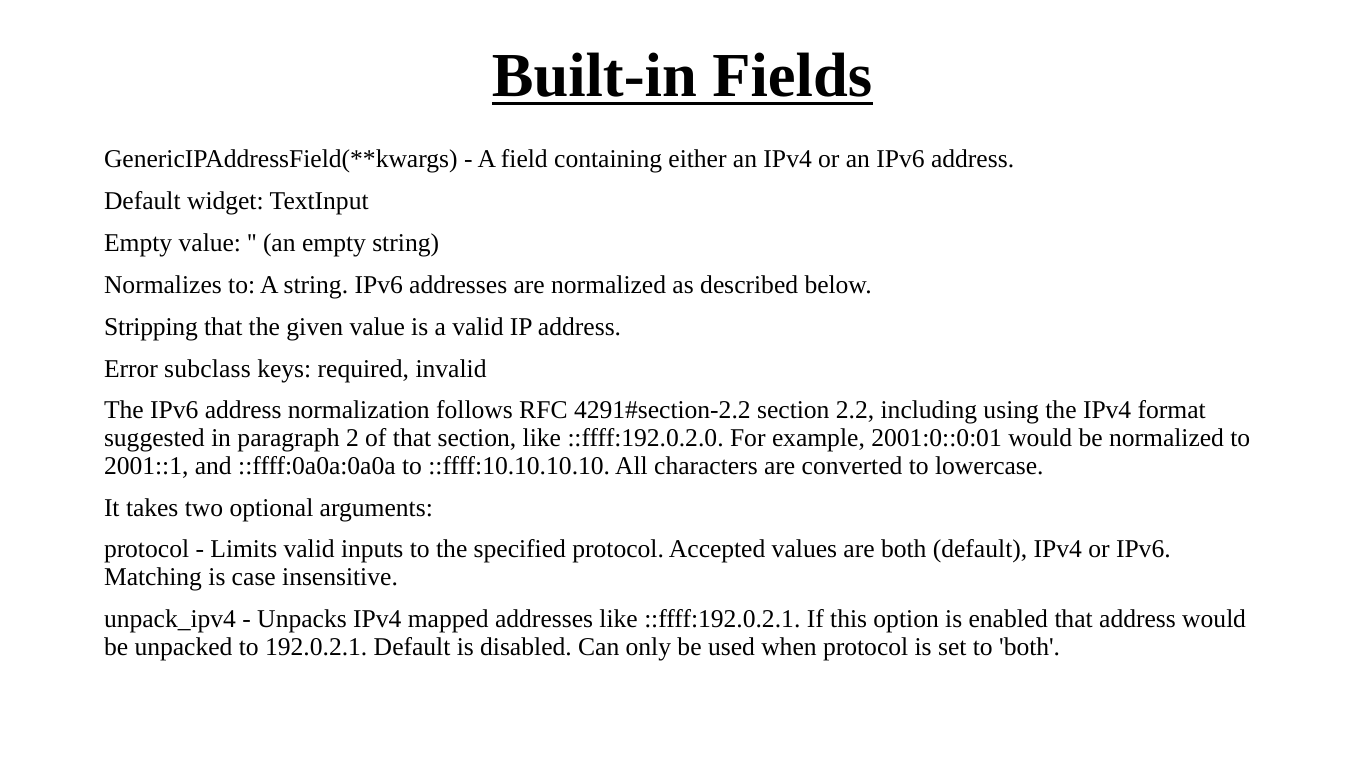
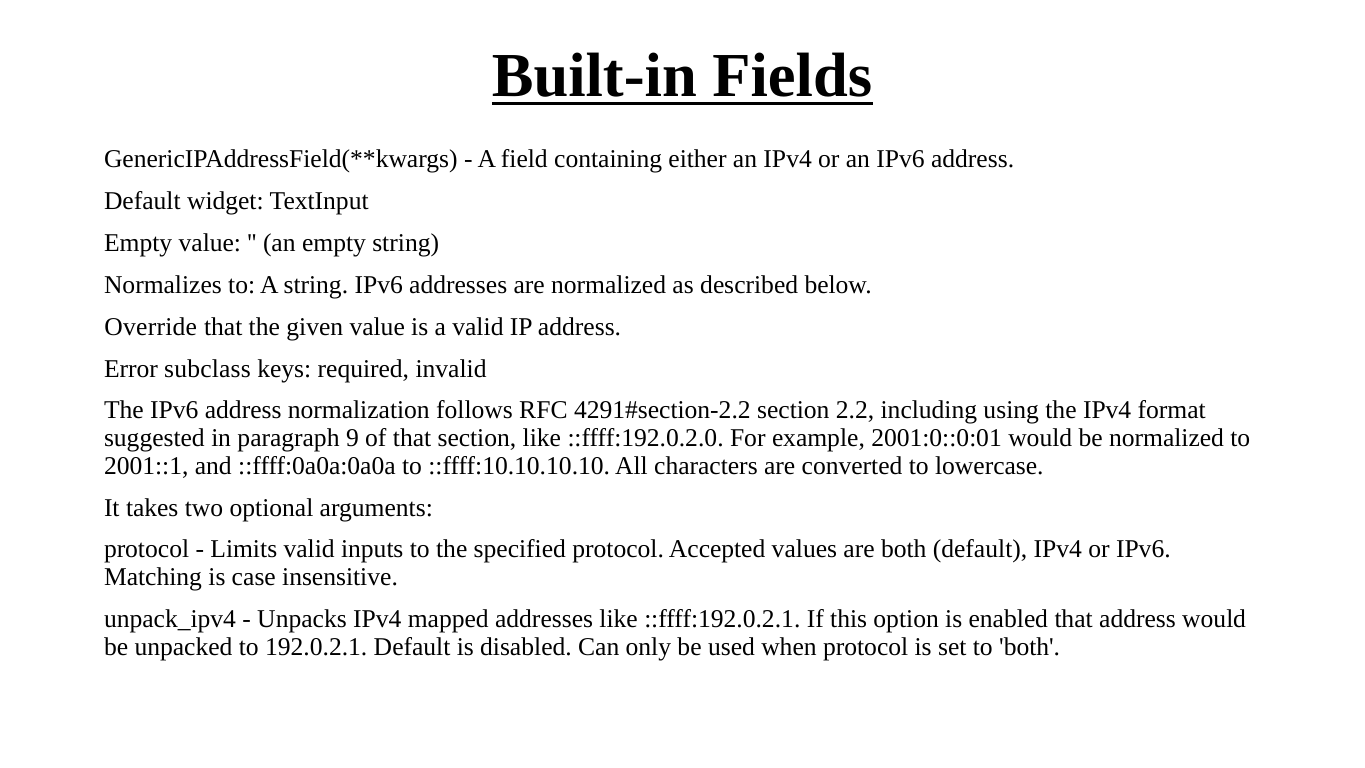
Stripping: Stripping -> Override (151, 327)
2: 2 -> 9 (352, 438)
